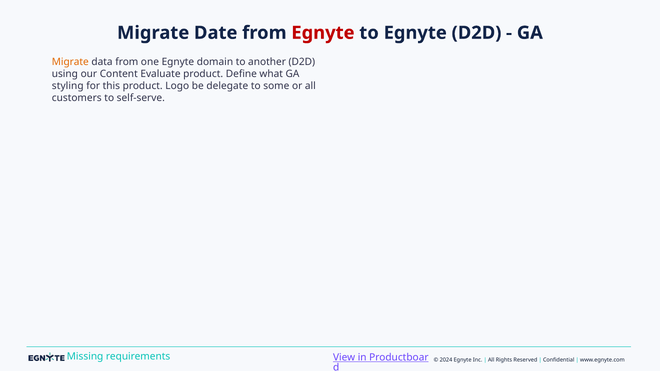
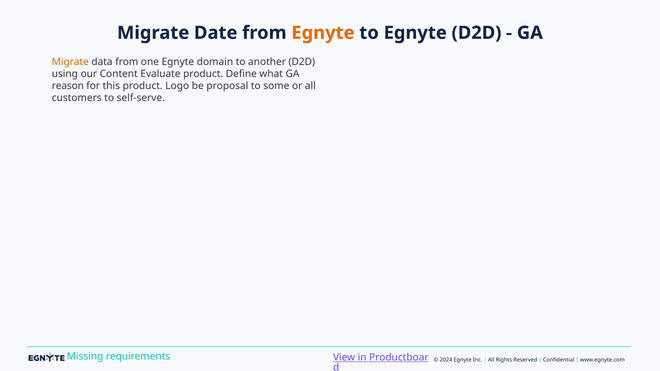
Egnyte colour: red -> orange (323, 33)
styling: styling -> reason (68, 86)
delegate: delegate -> proposal (227, 86)
